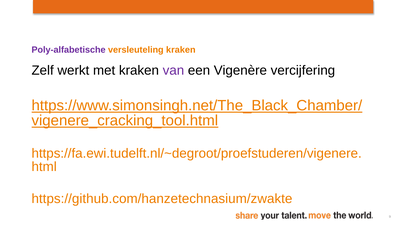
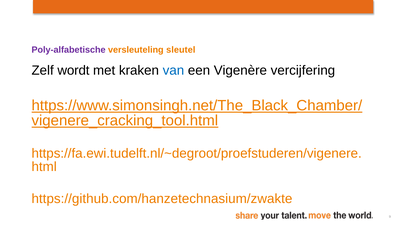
versleuteling kraken: kraken -> sleutel (181, 50)
werkt: werkt -> wordt (73, 71)
van colour: purple -> blue (173, 71)
